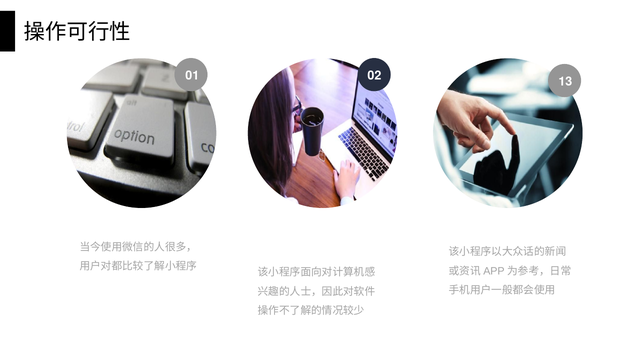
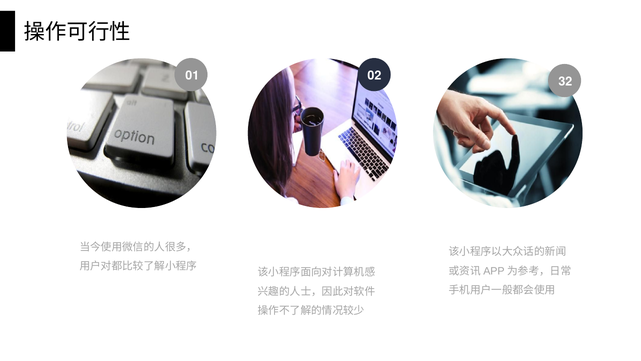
13: 13 -> 32 (565, 81)
